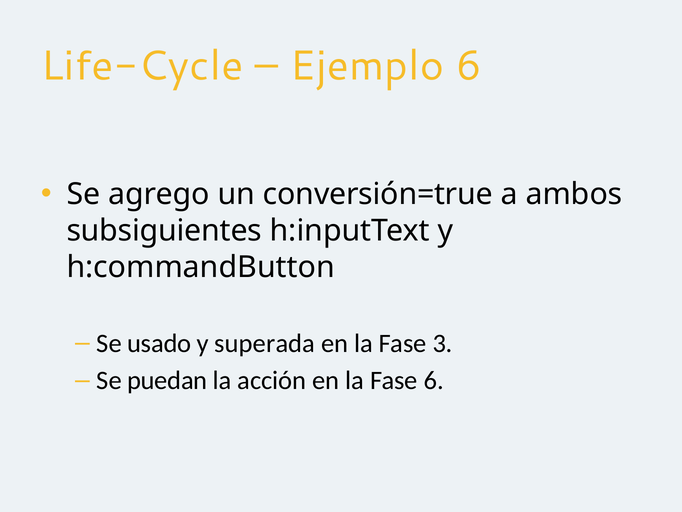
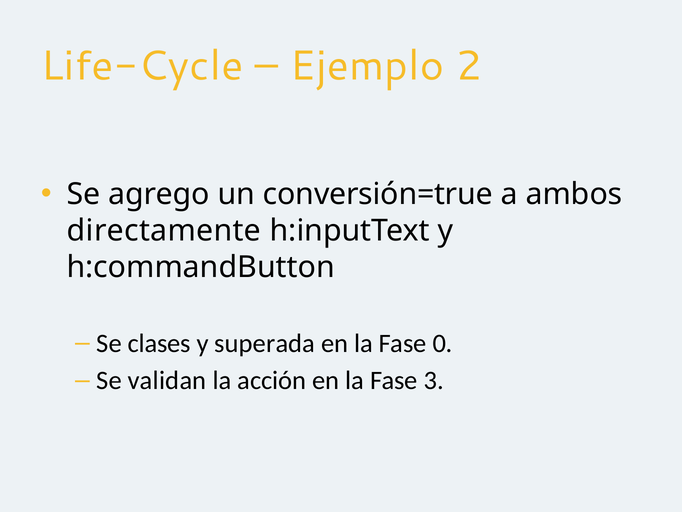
Ejemplo 6: 6 -> 2 (469, 66)
subsiguientes: subsiguientes -> directamente (164, 231)
usado: usado -> clases (159, 343)
3: 3 -> 0 (443, 343)
puedan: puedan -> validan (167, 380)
Fase 6: 6 -> 3 (434, 380)
